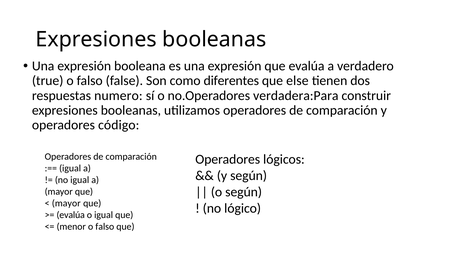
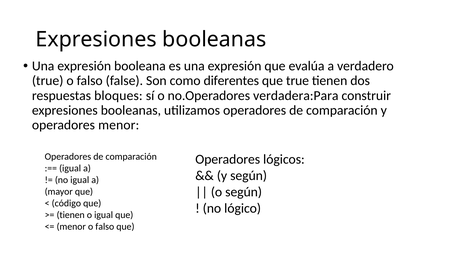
que else: else -> true (298, 81)
numero: numero -> bloques (118, 95)
operadores código: código -> menor (119, 125)
mayor: mayor -> código (66, 203)
evalúa: evalúa -> tienen (71, 215)
